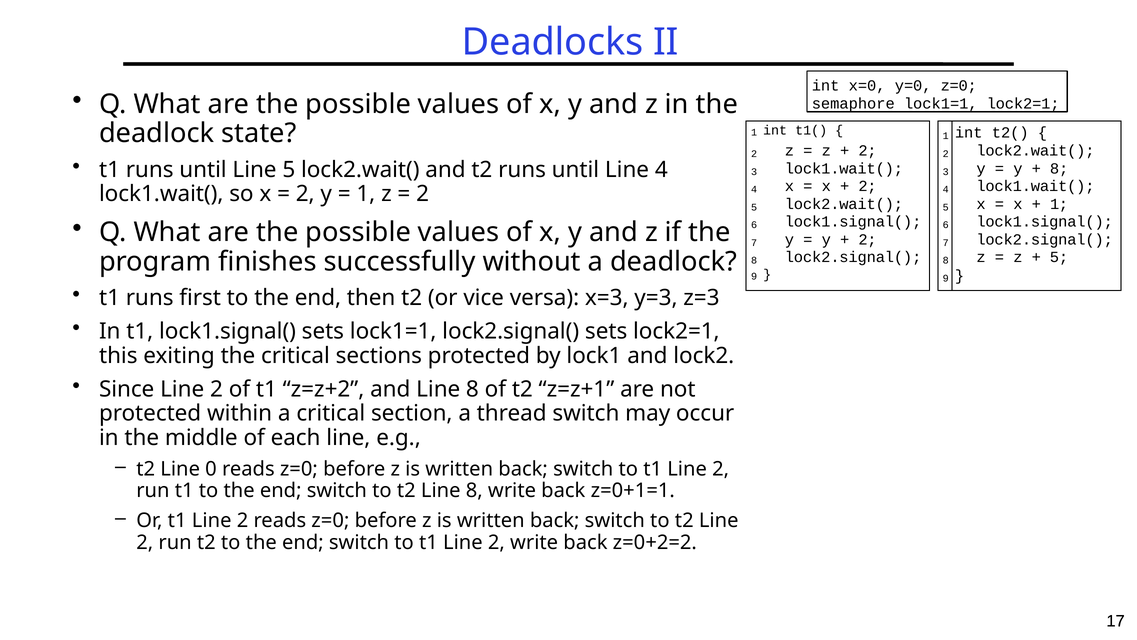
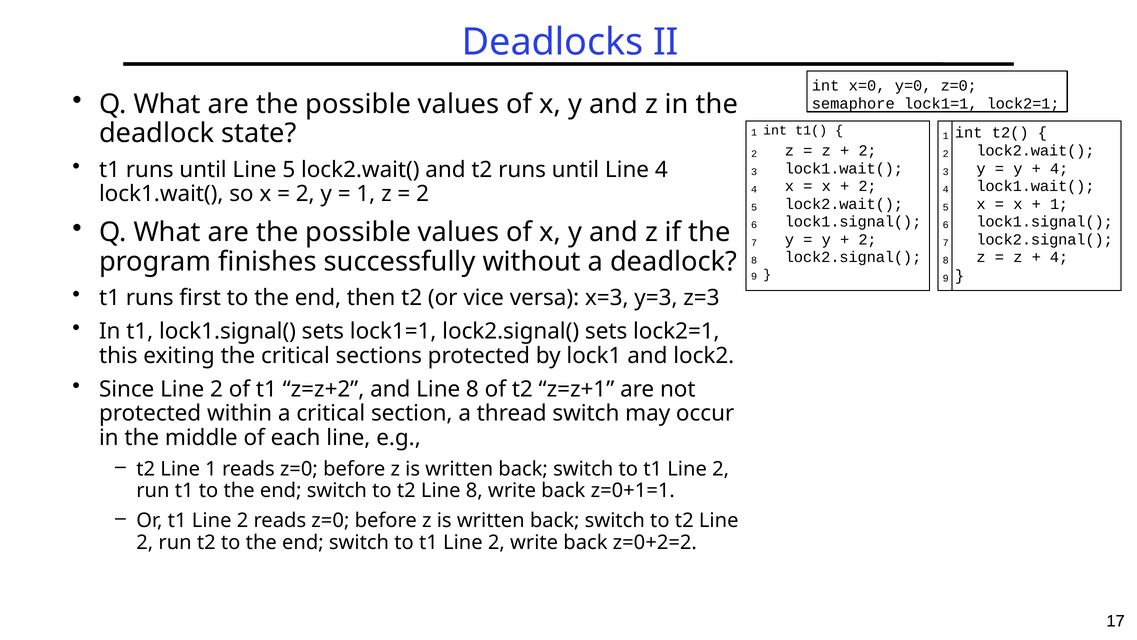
8: 8 -> 4 (1059, 168)
5: 5 -> 4 (1059, 257)
Line 0: 0 -> 1 (211, 469)
